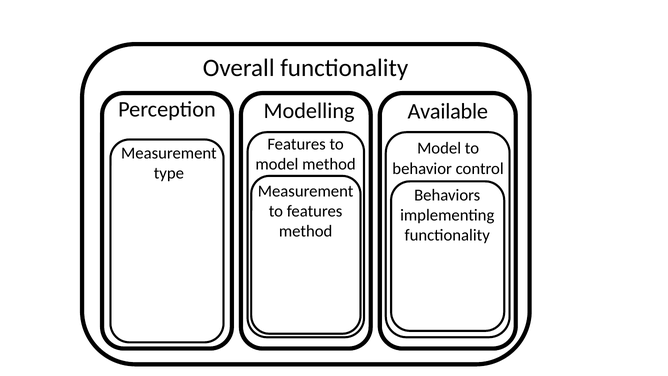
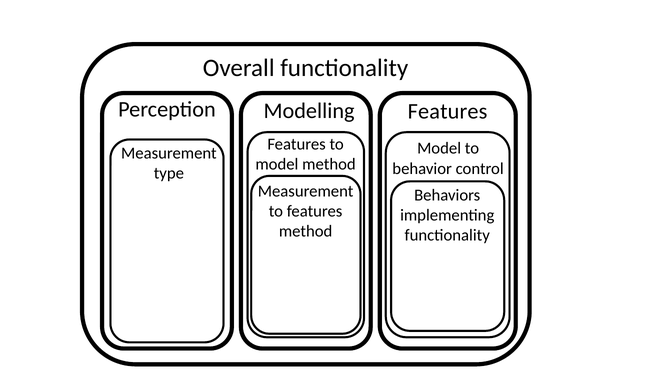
Modelling Available: Available -> Features (448, 111)
